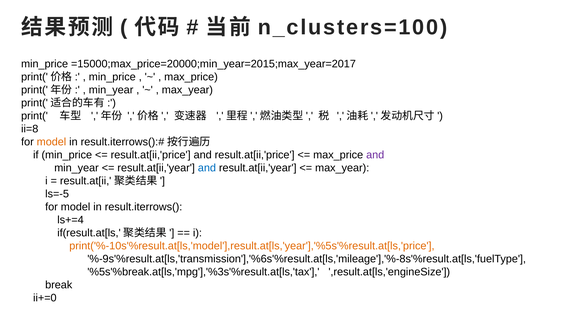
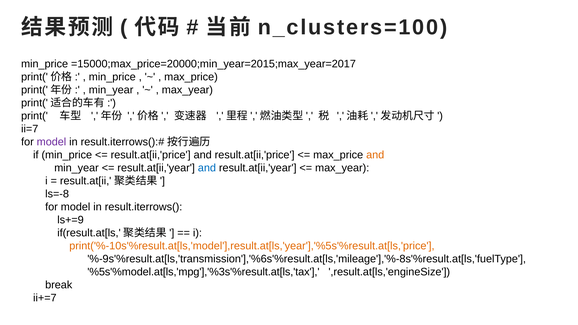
ii=8: ii=8 -> ii=7 (30, 129)
model colour: orange -> purple (51, 142)
and colour: purple -> orange (375, 155)
ls=-5: ls=-5 -> ls=-8 (57, 194)
ls+=4: ls+=4 -> ls+=9 (71, 220)
%5s'%break.at[ls,'mpg'],'%3s'%result.at[ls,'tax: %5s'%break.at[ls,'mpg'],'%3s'%result.at[ls,'tax -> %5s'%model.at[ls,'mpg'],'%3s'%result.at[ls,'tax (203, 272)
ii+=0: ii+=0 -> ii+=7 (45, 298)
